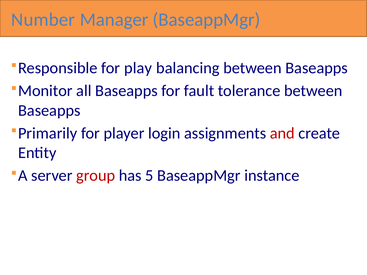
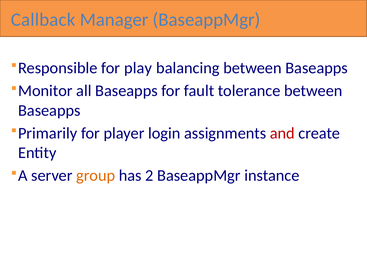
Number: Number -> Callback (43, 20)
group colour: red -> orange (96, 176)
5: 5 -> 2 (149, 176)
